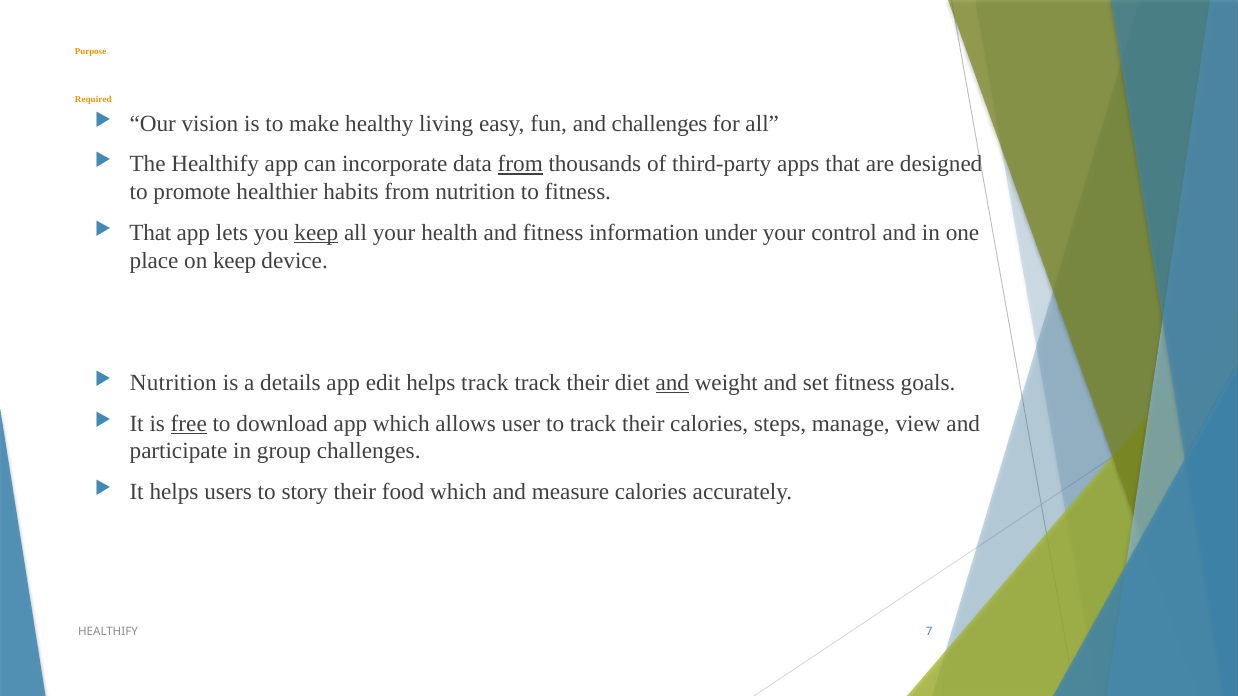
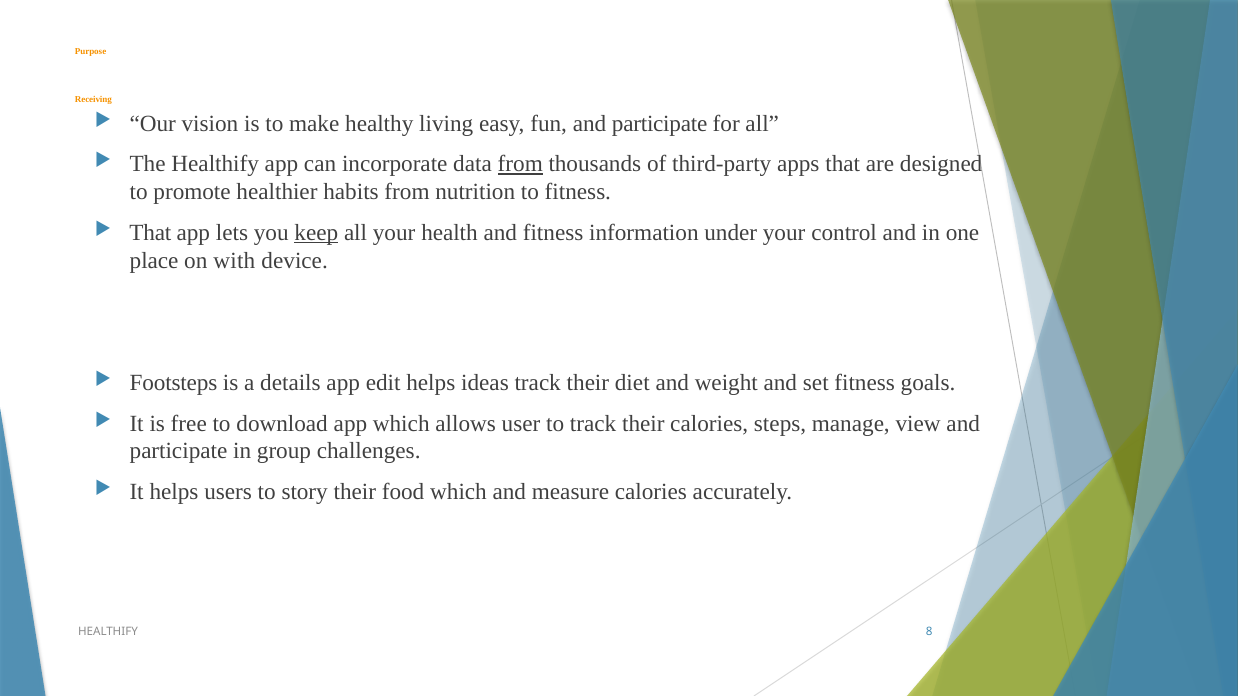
Required: Required -> Receiving (93, 99)
fun and challenges: challenges -> participate (660, 123)
on keep: keep -> with (234, 261)
Nutrition: Nutrition -> Footsteps (173, 383)
helps track: track -> ideas (485, 383)
and underline: present -> none (672, 383)
free underline: present -> none (189, 424)
7: 7 -> 8 (929, 632)
